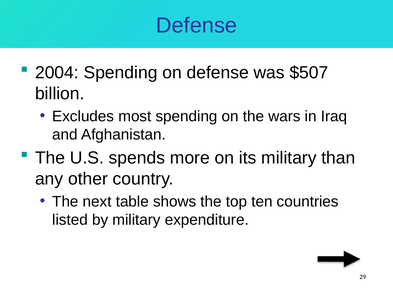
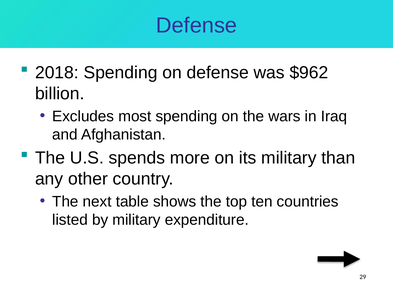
2004: 2004 -> 2018 (57, 73)
$507: $507 -> $962 (309, 73)
